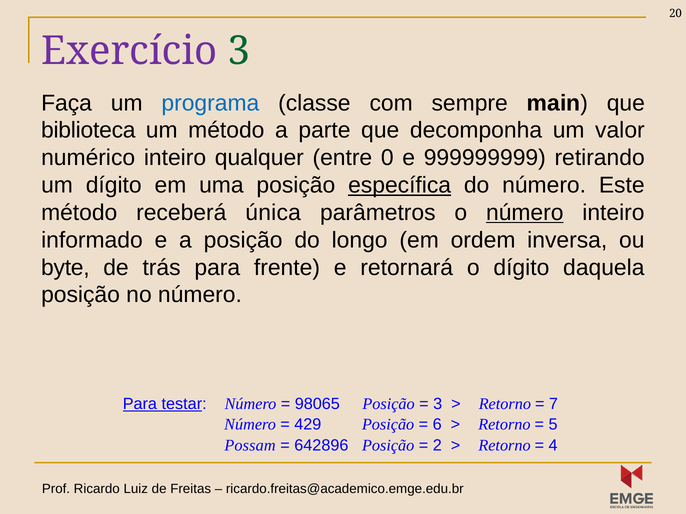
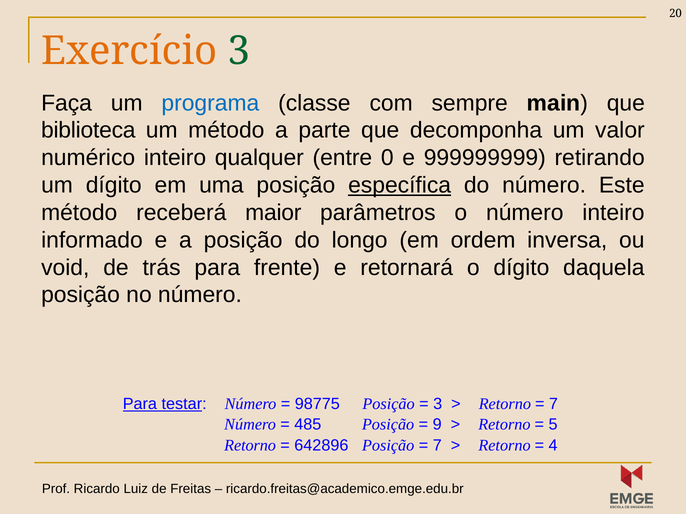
Exercício colour: purple -> orange (129, 51)
única: única -> maior (273, 213)
número underline: present -> none (525, 213)
byte: byte -> void (65, 268)
98065: 98065 -> 98775 (317, 404)
429: 429 -> 485 (308, 425)
6: 6 -> 9 (437, 425)
Possam: Possam -> Retorno (250, 446)
2: 2 -> 7 (437, 446)
